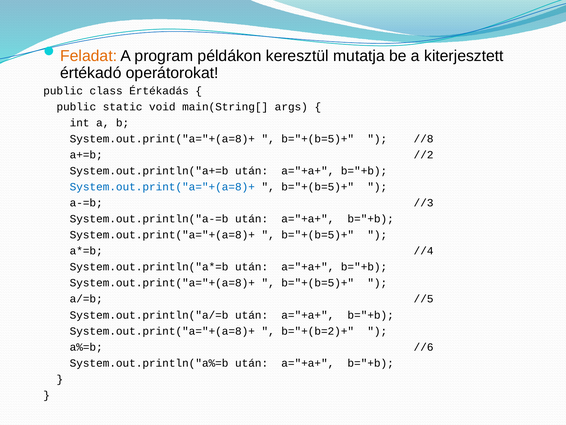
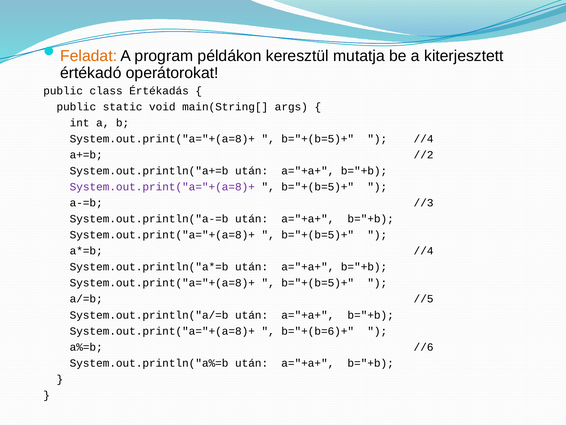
//8: //8 -> //4 (424, 139)
System.out.print("a="+(a=8)+ colour: blue -> purple (162, 187)
b="+(b=2)+: b="+(b=2)+ -> b="+(b=6)+ (318, 331)
